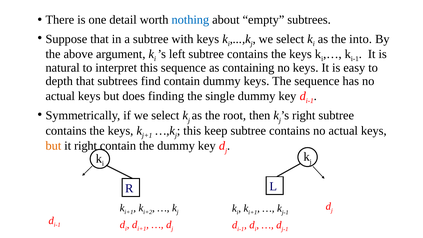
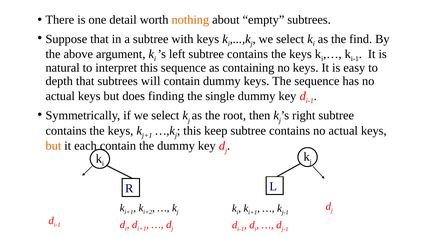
nothing colour: blue -> orange (190, 20)
into: into -> find (361, 39)
find: find -> will (151, 81)
it right: right -> each (85, 146)
